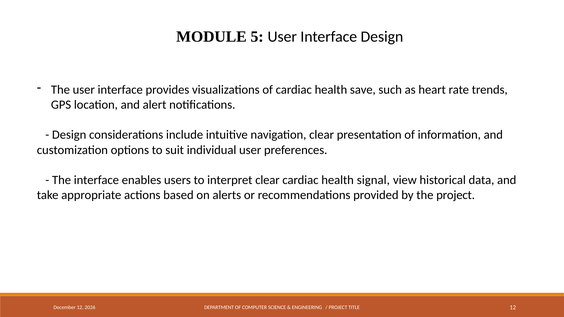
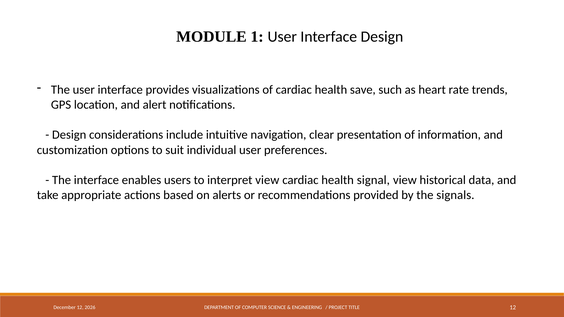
5: 5 -> 1 (257, 37)
interpret clear: clear -> view (267, 180)
the project: project -> signals (455, 195)
